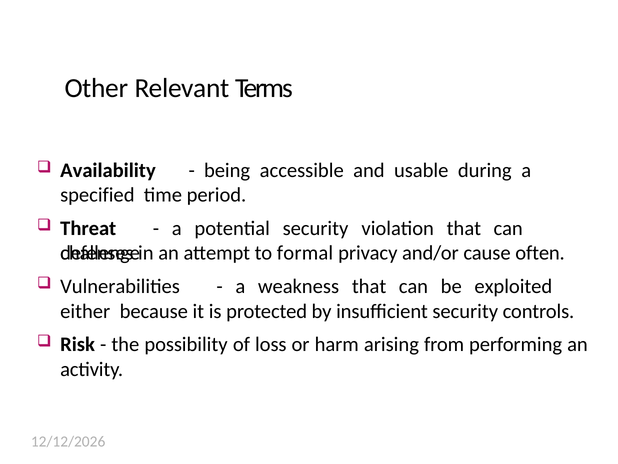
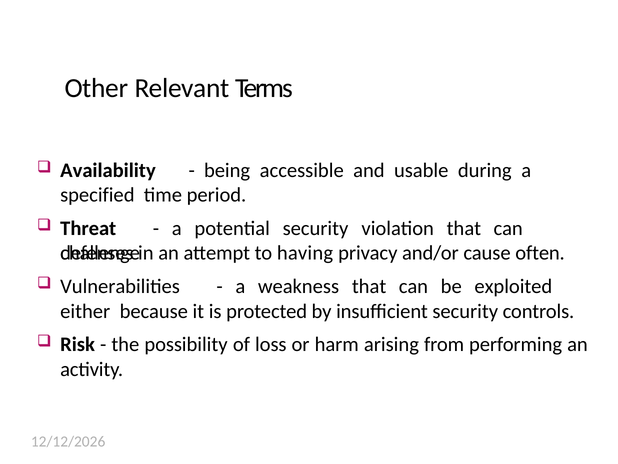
formal: formal -> having (305, 253)
